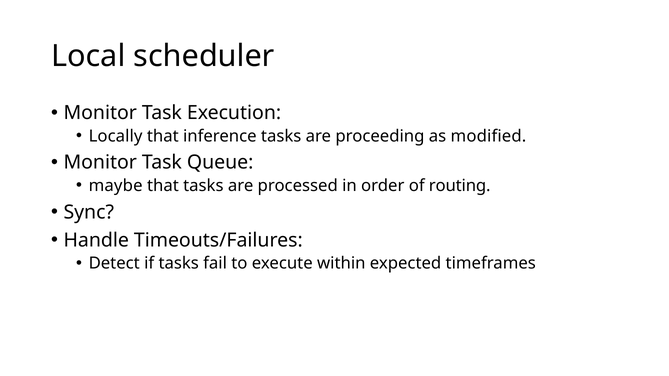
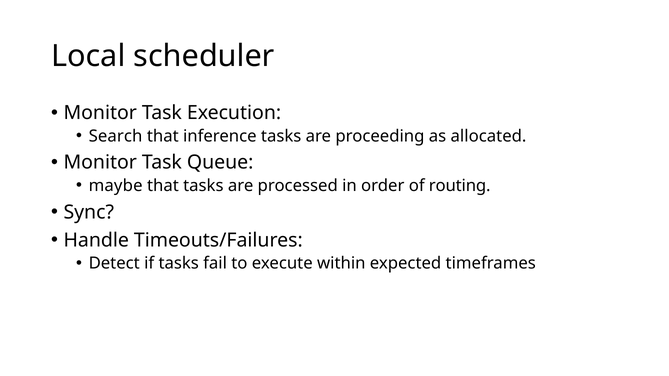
Locally: Locally -> Search (116, 136)
modified: modified -> allocated (489, 136)
